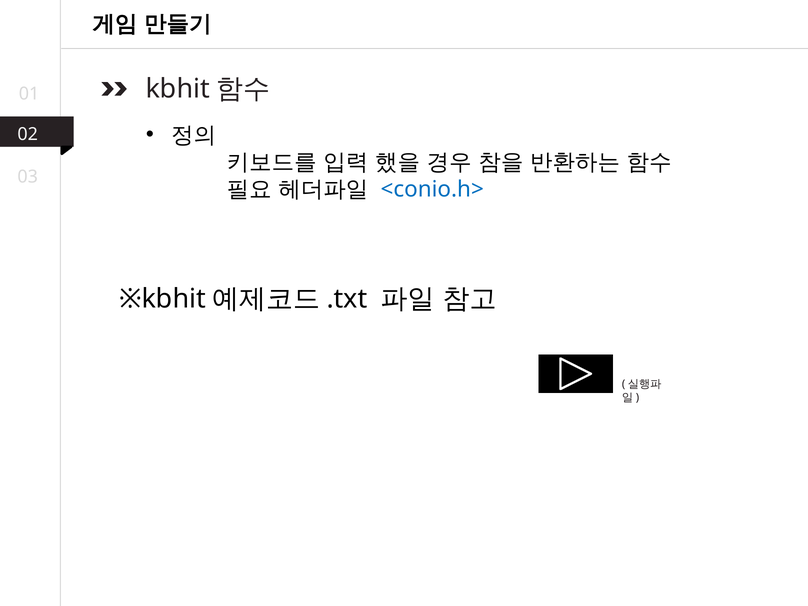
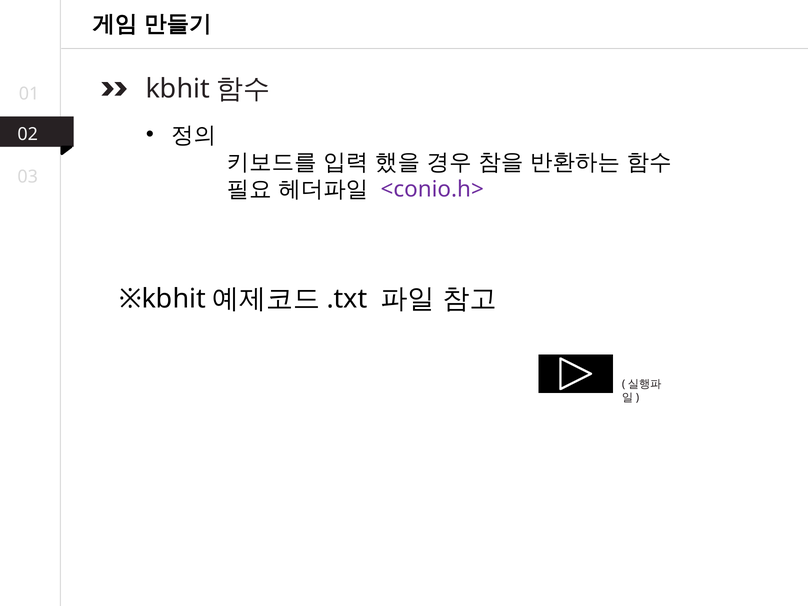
<conio.h> colour: blue -> purple (432, 189)
